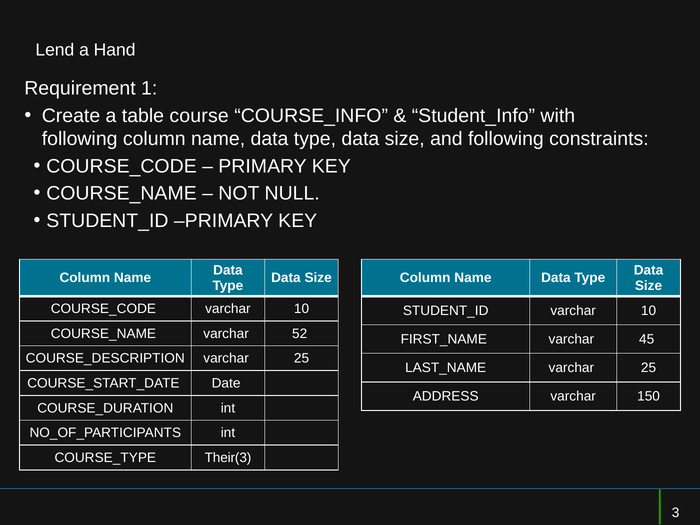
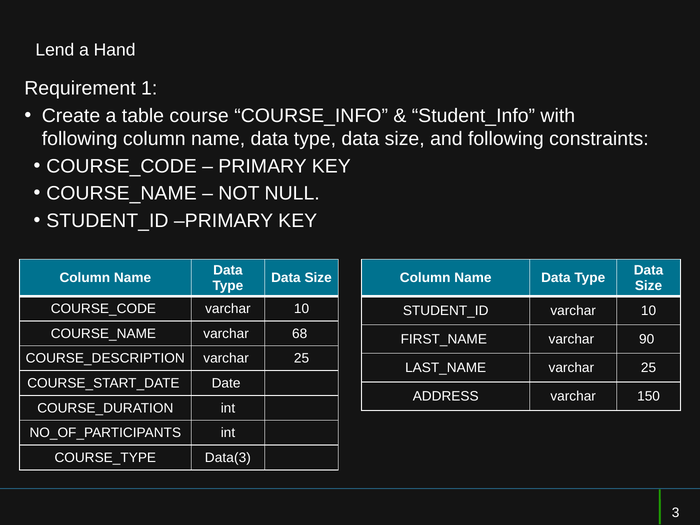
52: 52 -> 68 (300, 334)
45: 45 -> 90 (647, 339)
Their(3: Their(3 -> Data(3 (228, 458)
